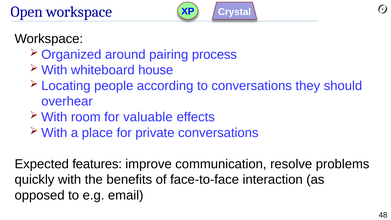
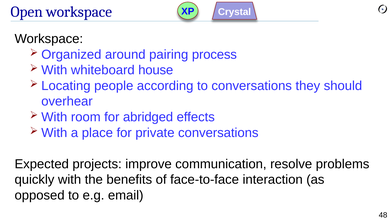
valuable: valuable -> abridged (148, 117)
features: features -> projects (97, 164)
